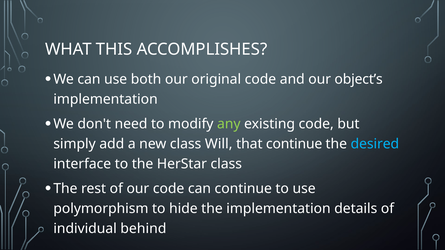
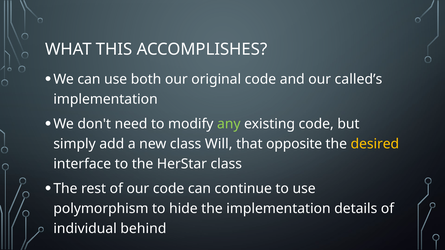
object’s: object’s -> called’s (358, 80)
that continue: continue -> opposite (294, 144)
desired colour: light blue -> yellow (375, 144)
